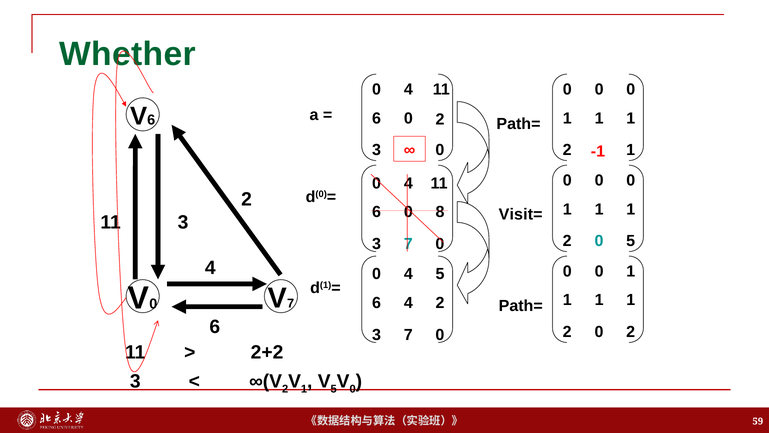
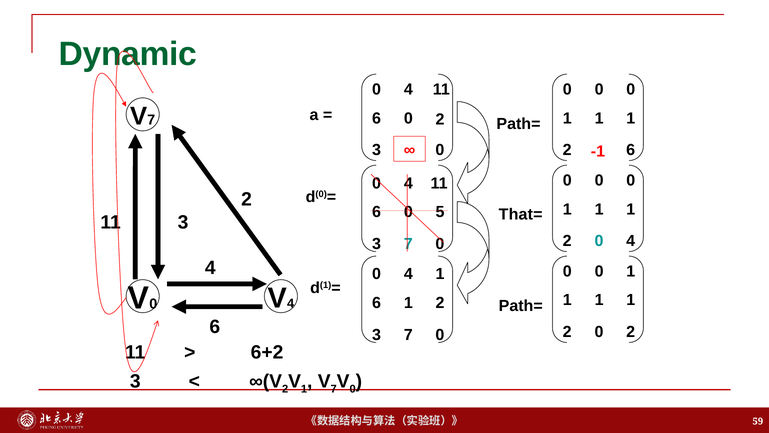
Whether: Whether -> Dynamic (128, 54)
6: 6 -> 7 (151, 120)
-1 1: 1 -> 6 (631, 150)
8: 8 -> 5 (440, 212)
Visit=: Visit= -> That= (521, 214)
5: 5 -> 4 (631, 241)
4 5: 5 -> 1 (440, 274)
7: 7 -> 4 (291, 303)
6 4: 4 -> 1 (408, 303)
2+2: 2+2 -> 6+2 (267, 352)
5: 5 -> 7 (334, 388)
